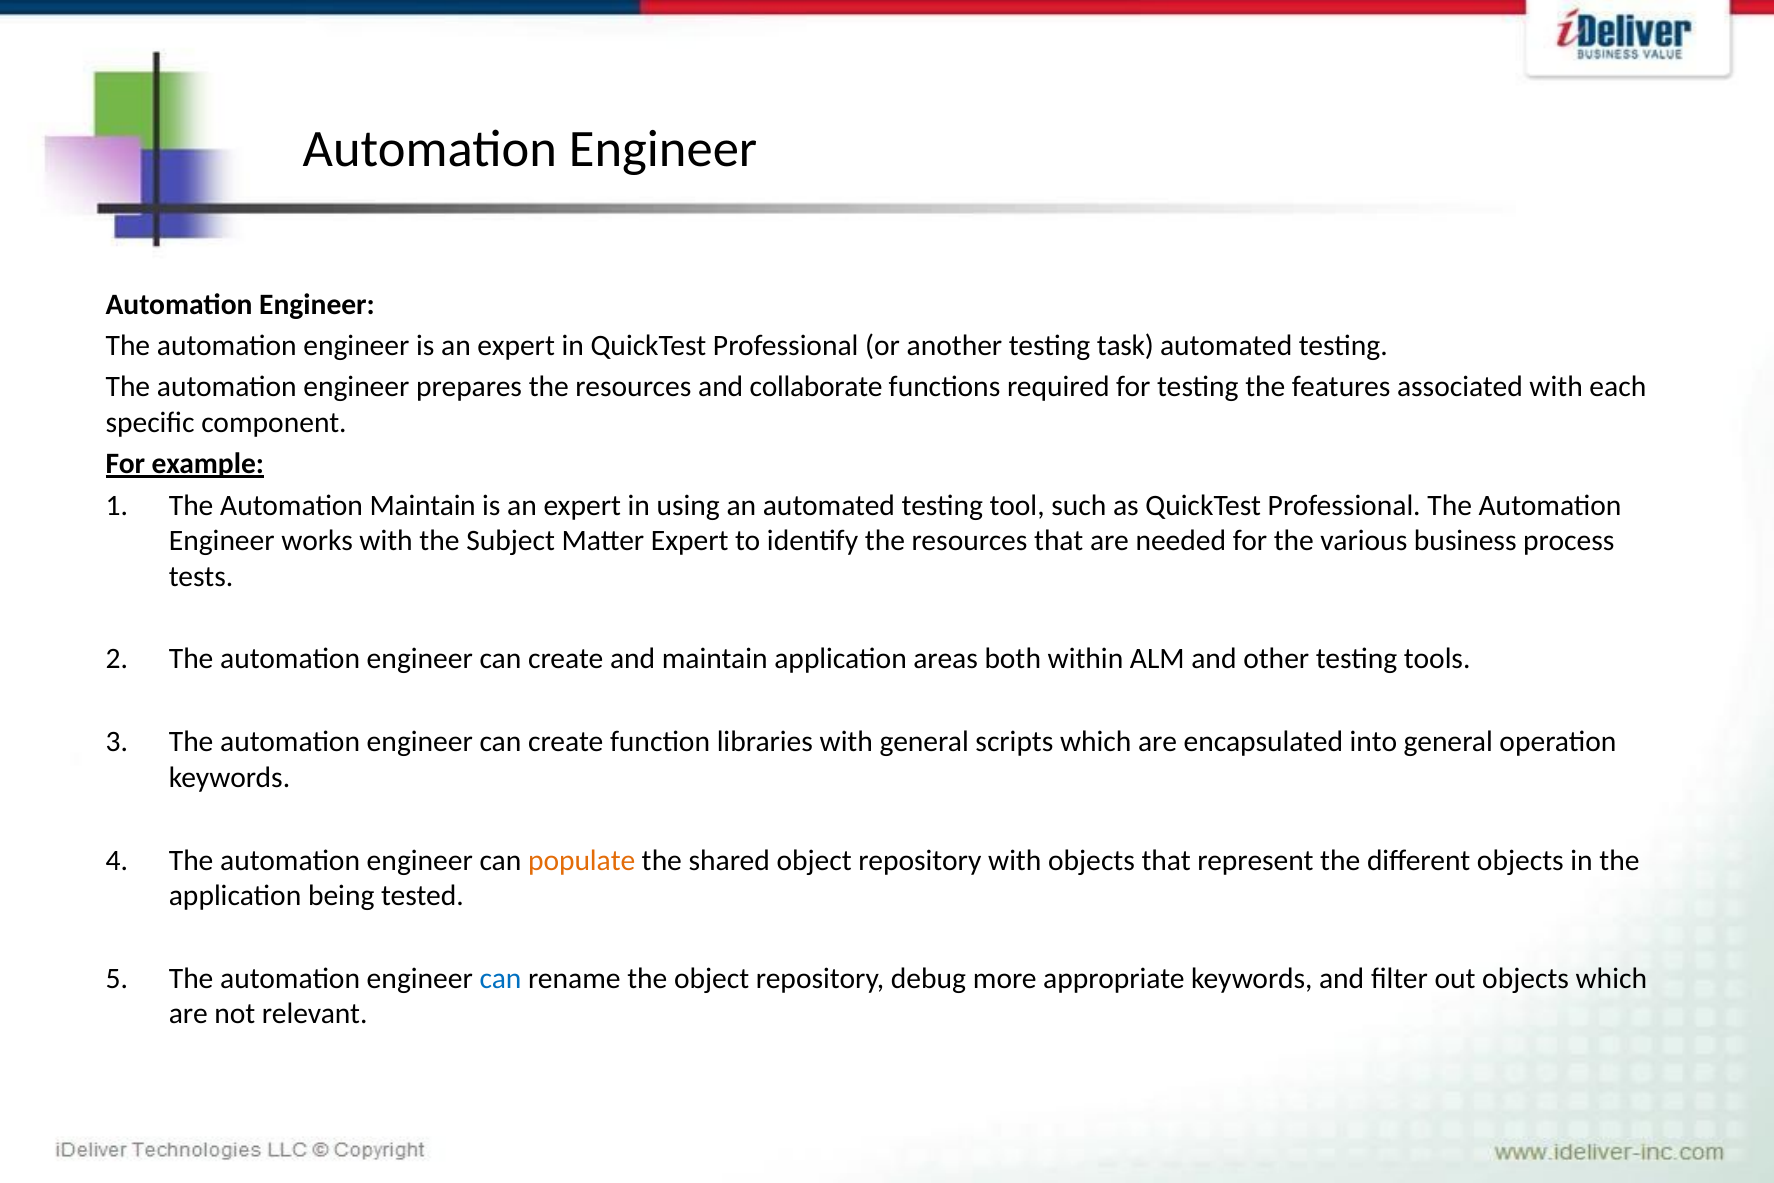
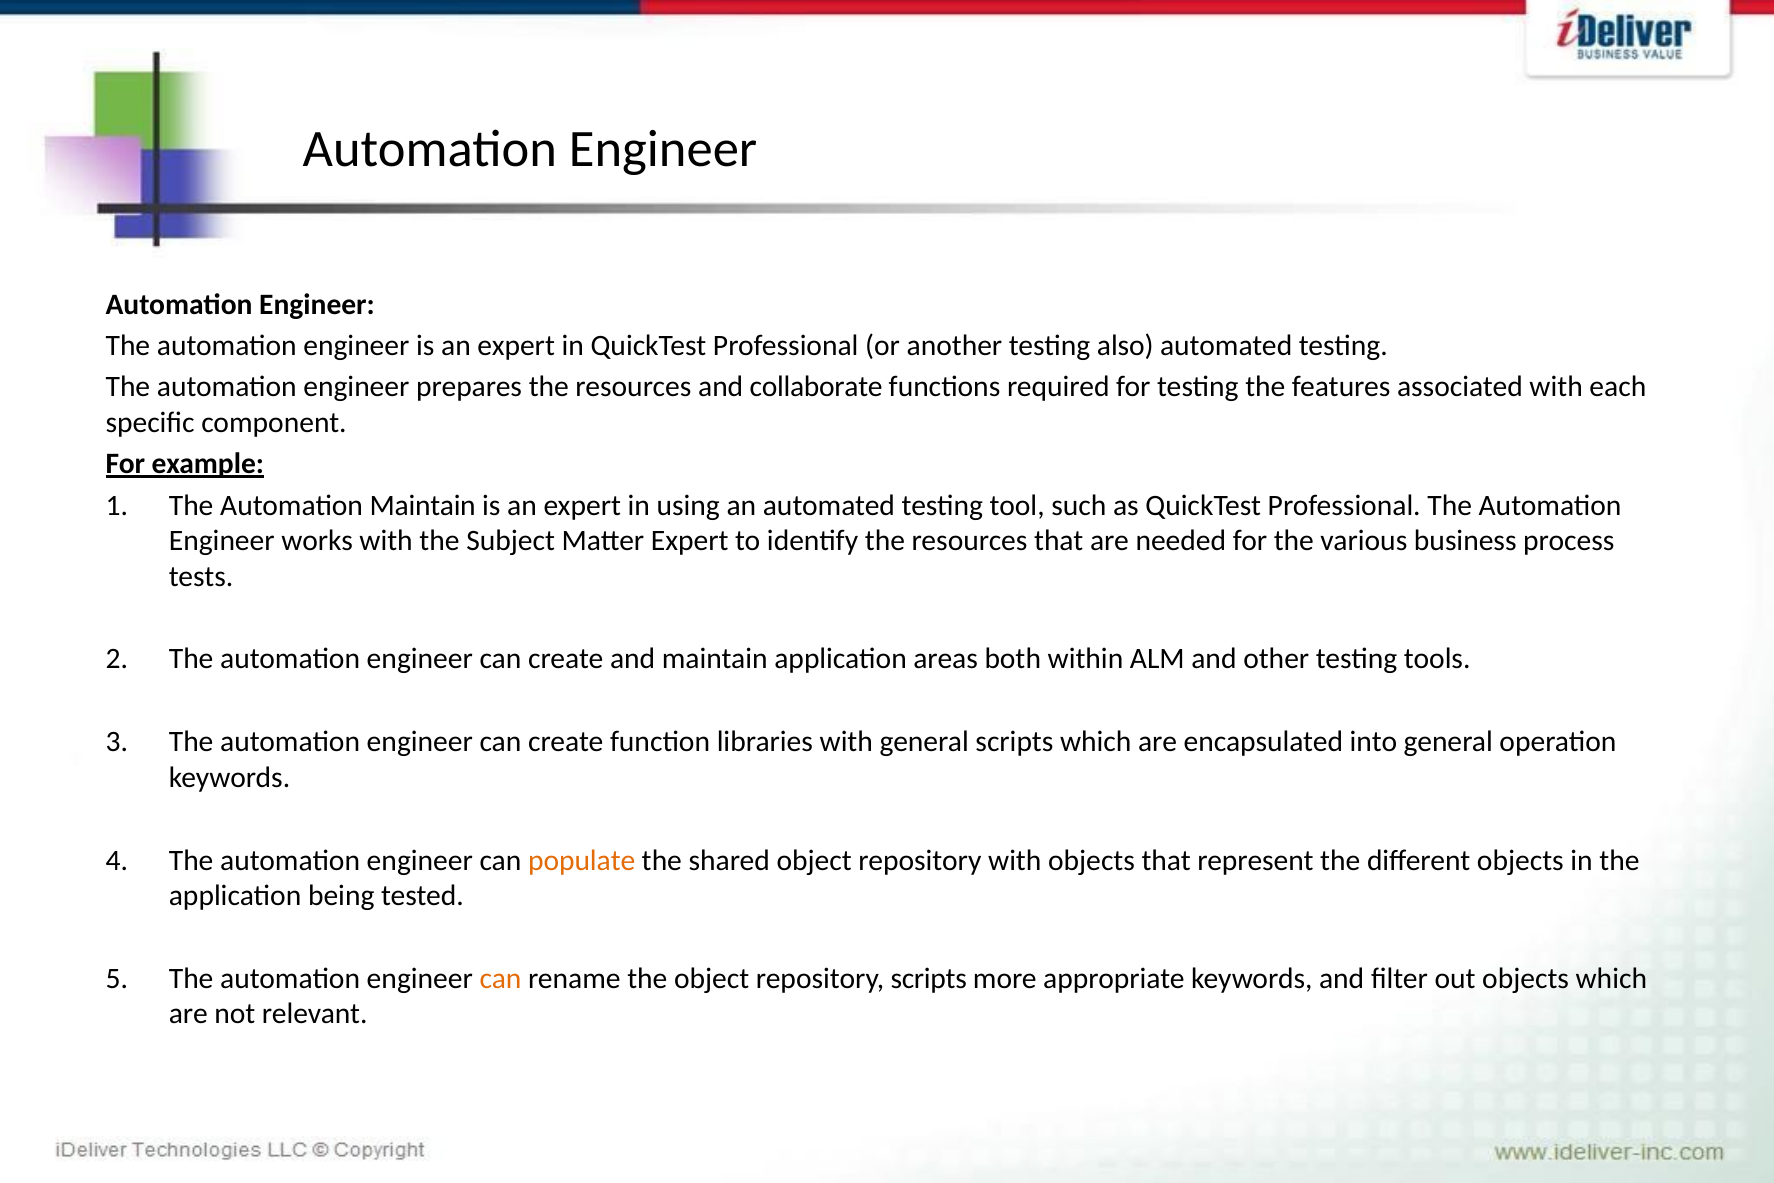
task: task -> also (1125, 346)
can colour: blue -> orange (501, 978)
repository debug: debug -> scripts (929, 978)
